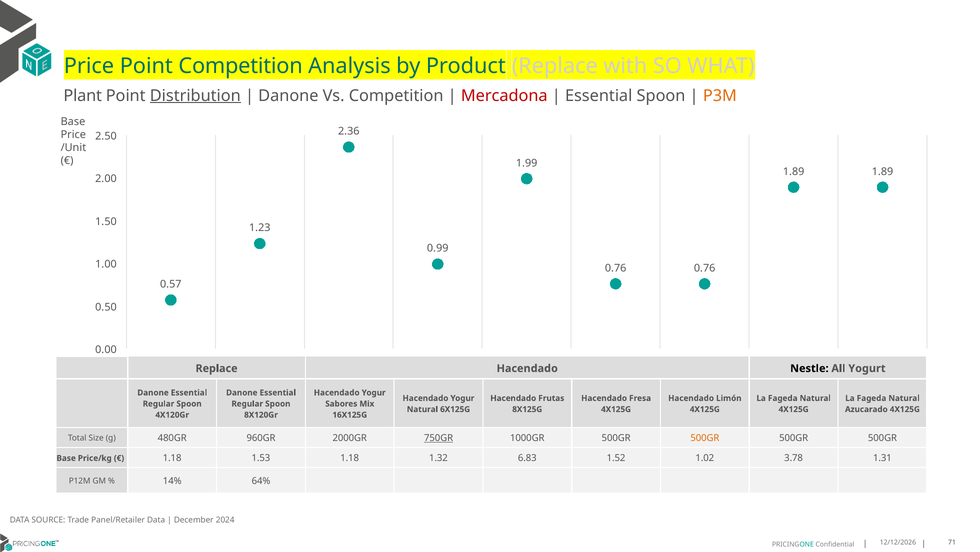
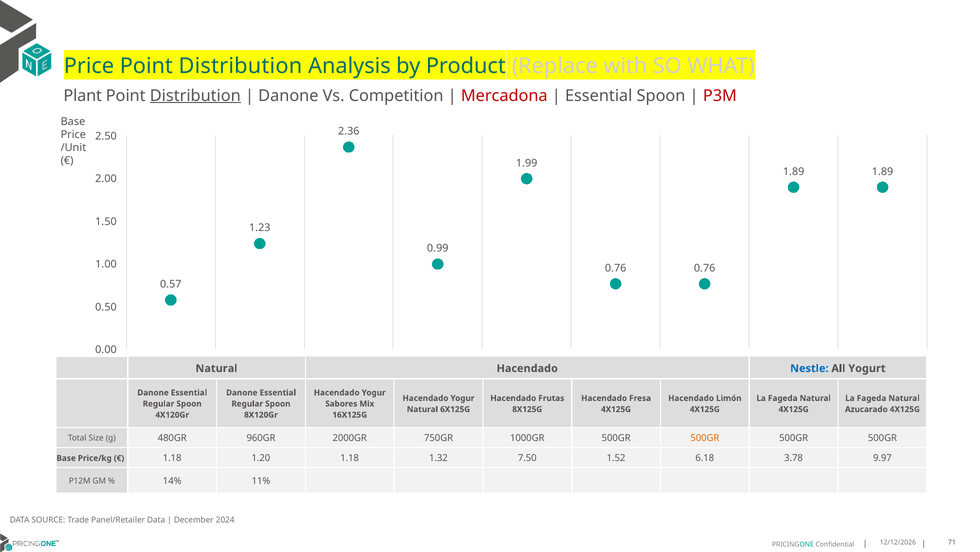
Price Point Competition: Competition -> Distribution (240, 66)
P3M colour: orange -> red (720, 96)
Replace: Replace -> Natural (216, 368)
Nestle colour: black -> blue (809, 368)
750GR underline: present -> none (439, 438)
1.53: 1.53 -> 1.20 (261, 458)
6.83: 6.83 -> 7.50 (527, 458)
1.02: 1.02 -> 6.18 (705, 458)
1.31: 1.31 -> 9.97 (882, 458)
64%: 64% -> 11% (261, 481)
